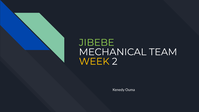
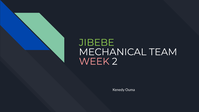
WEEK colour: yellow -> pink (94, 61)
